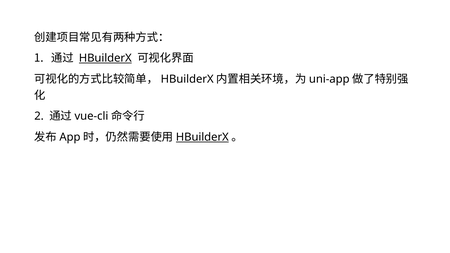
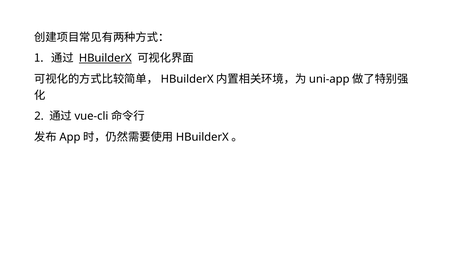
HBuilderX underline: present -> none (202, 137)
